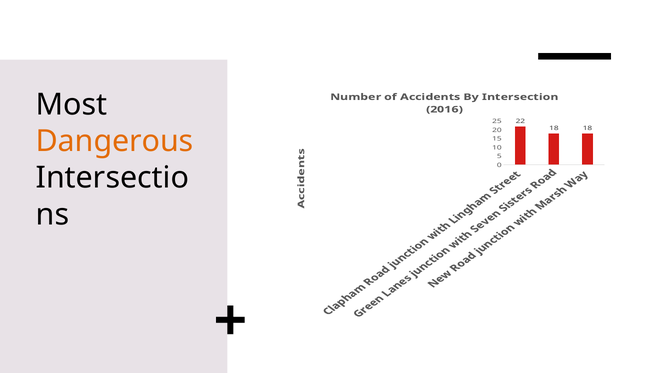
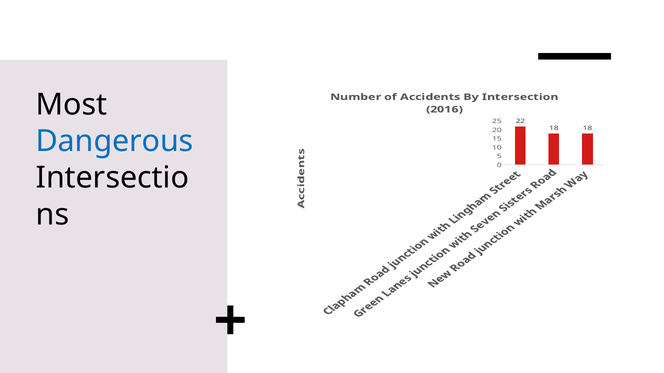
Dangerous colour: orange -> blue (115, 142)
